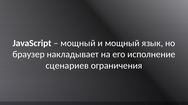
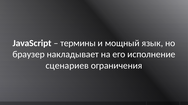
мощный: мощный -> термины (78, 43)
